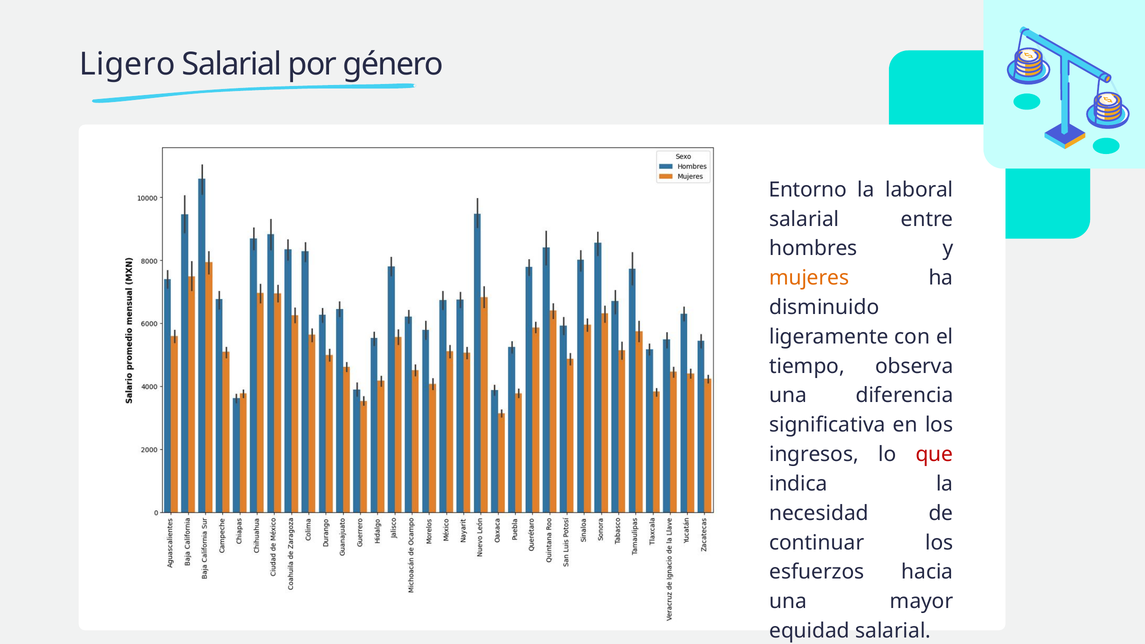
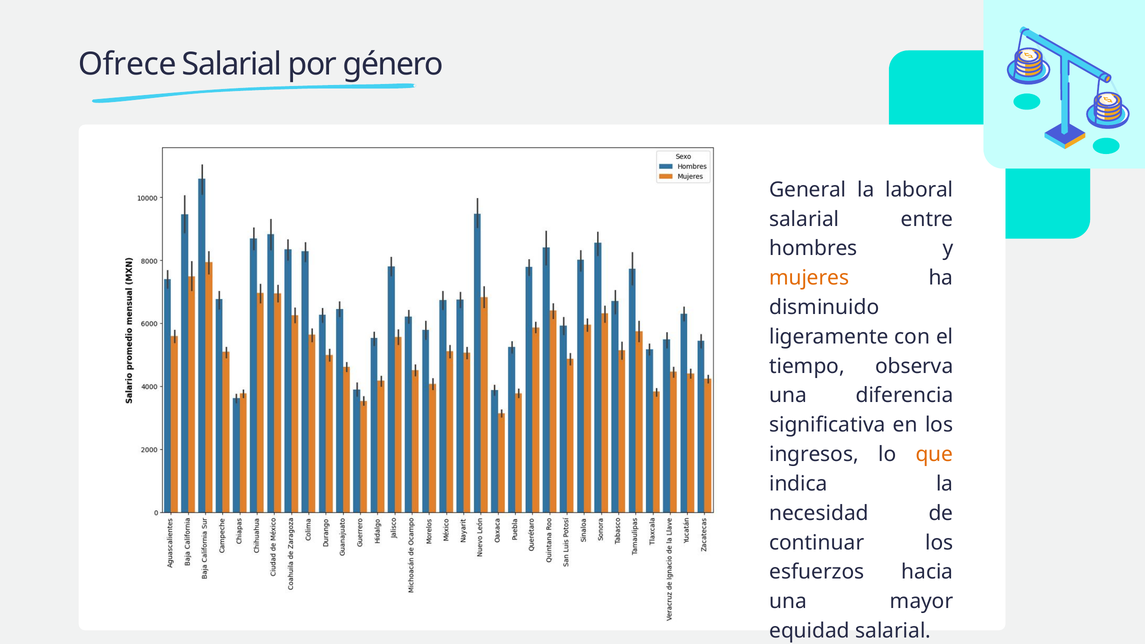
Ligero: Ligero -> Ofrece (128, 64)
Entorno: Entorno -> General (808, 190)
que colour: red -> orange (934, 454)
